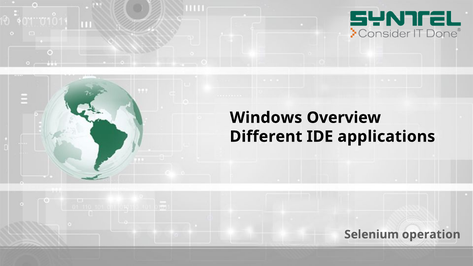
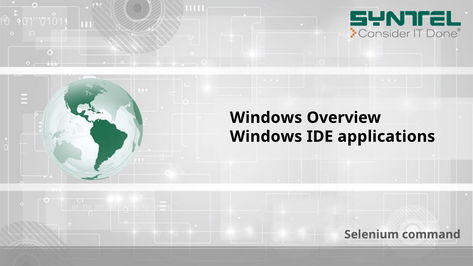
Different: Different -> Windows (266, 137)
operation: operation -> command (431, 235)
